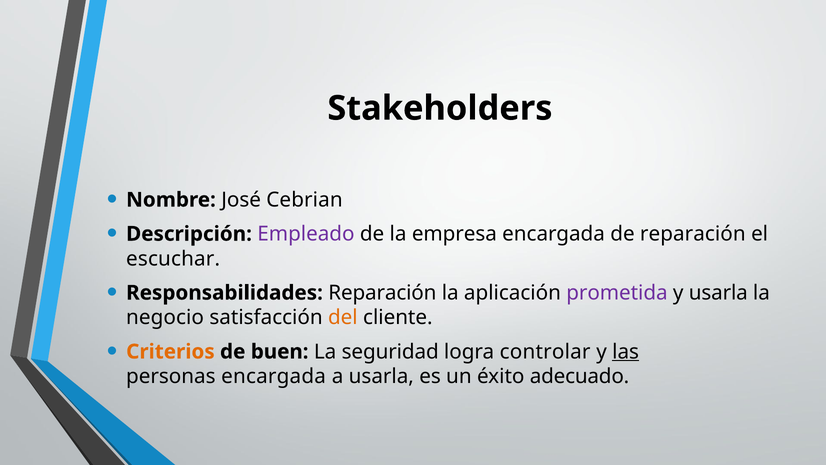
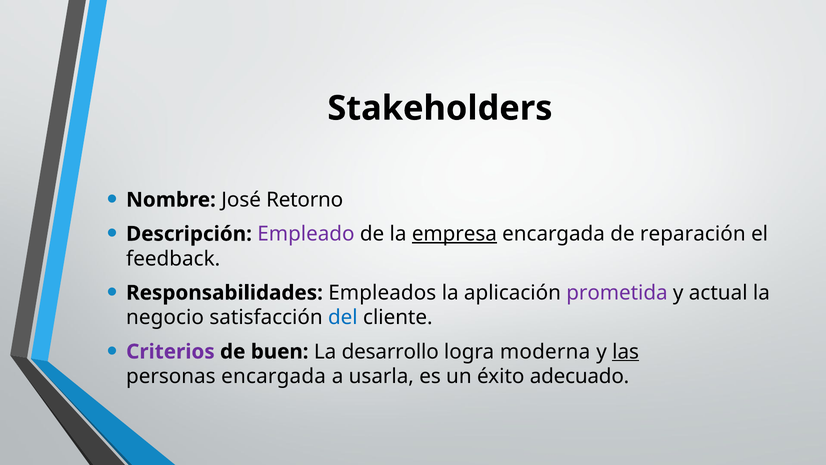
Cebrian: Cebrian -> Retorno (305, 200)
empresa underline: none -> present (454, 234)
escuchar: escuchar -> feedback (173, 259)
Responsabilidades Reparación: Reparación -> Empleados (382, 293)
y usarla: usarla -> actual (718, 293)
del colour: orange -> blue (343, 317)
Criterios colour: orange -> purple (170, 351)
seguridad: seguridad -> desarrollo (390, 351)
controlar: controlar -> moderna (545, 351)
